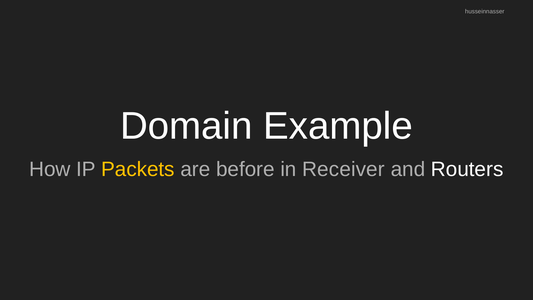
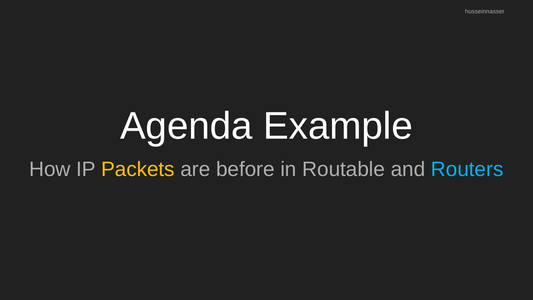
Domain: Domain -> Agenda (186, 126)
Receiver: Receiver -> Routable (344, 169)
Routers colour: white -> light blue (467, 169)
